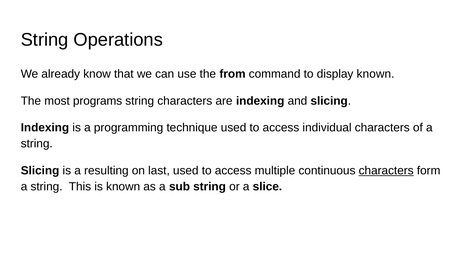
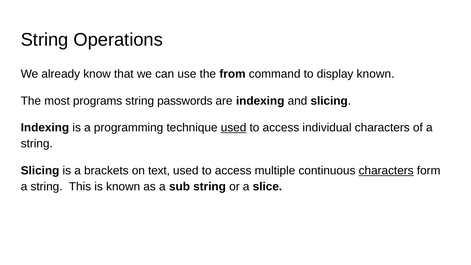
string characters: characters -> passwords (185, 101)
used underline: none -> present (234, 127)
resulting: resulting -> brackets (106, 170)
last: last -> text (159, 170)
